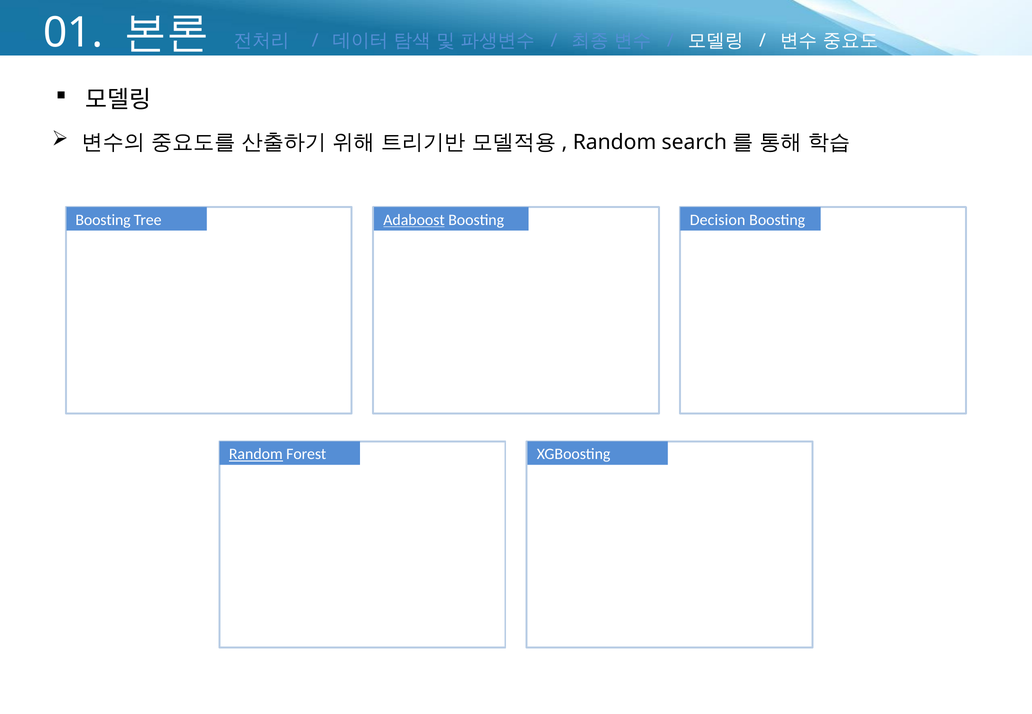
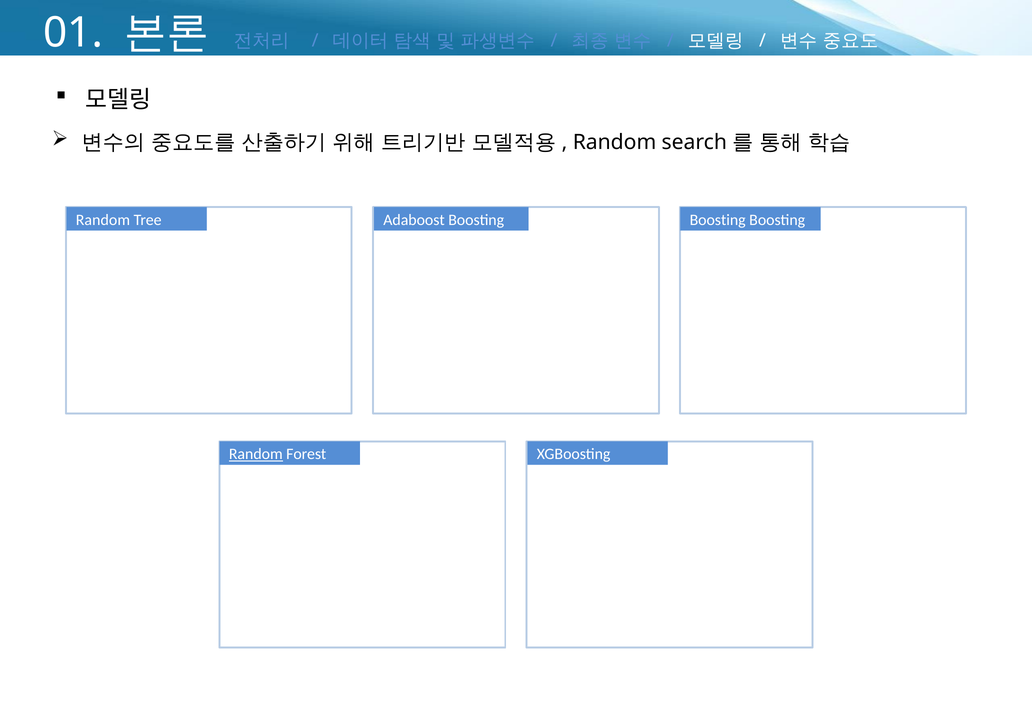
Boosting: Boosting -> Random (103, 220)
Adaboost underline: present -> none (414, 220)
Decision: Decision -> Boosting (718, 220)
